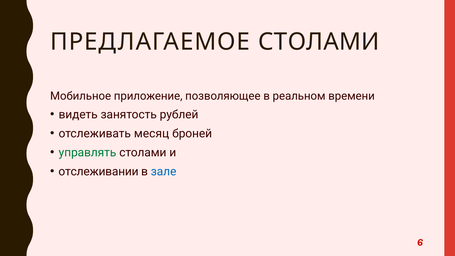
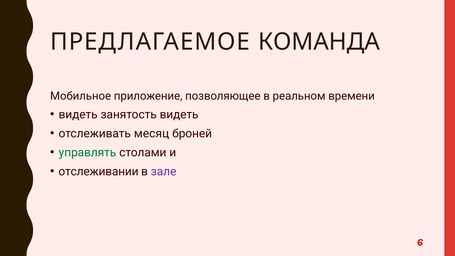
ПРЕДЛАГАЕМОЕ СТОЛАМИ: СТОЛАМИ -> КОМАНДА (319, 42)
занятость рублей: рублей -> видеть (179, 115)
зале colour: blue -> purple (164, 172)
